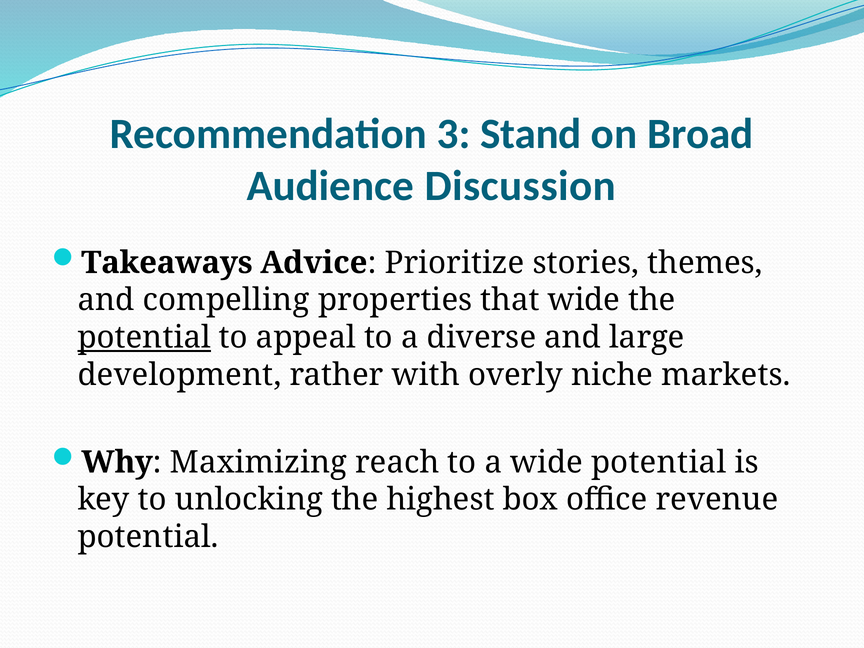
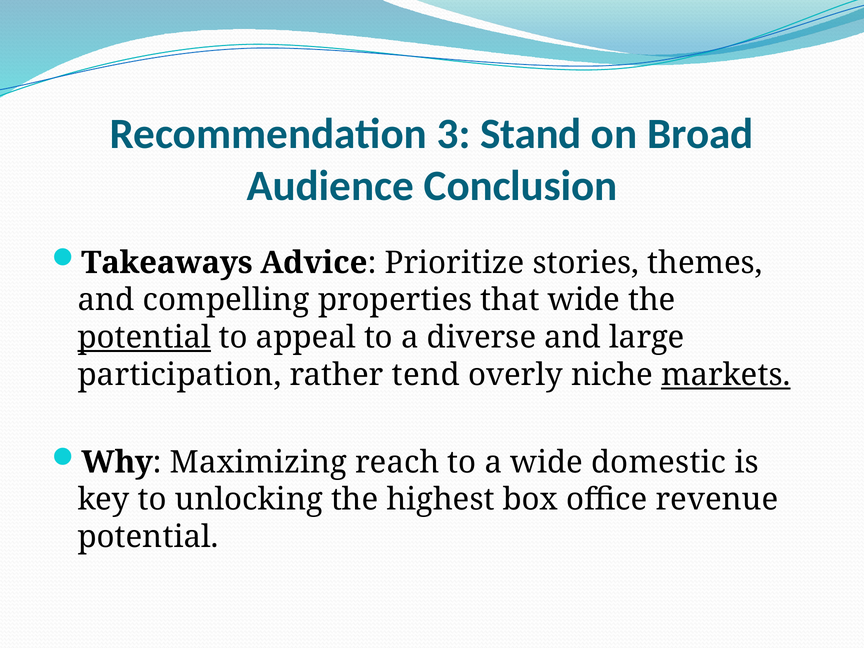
Discussion: Discussion -> Conclusion (521, 186)
development: development -> participation (179, 375)
with: with -> tend (426, 375)
markets underline: none -> present (726, 375)
wide potential: potential -> domestic (659, 462)
